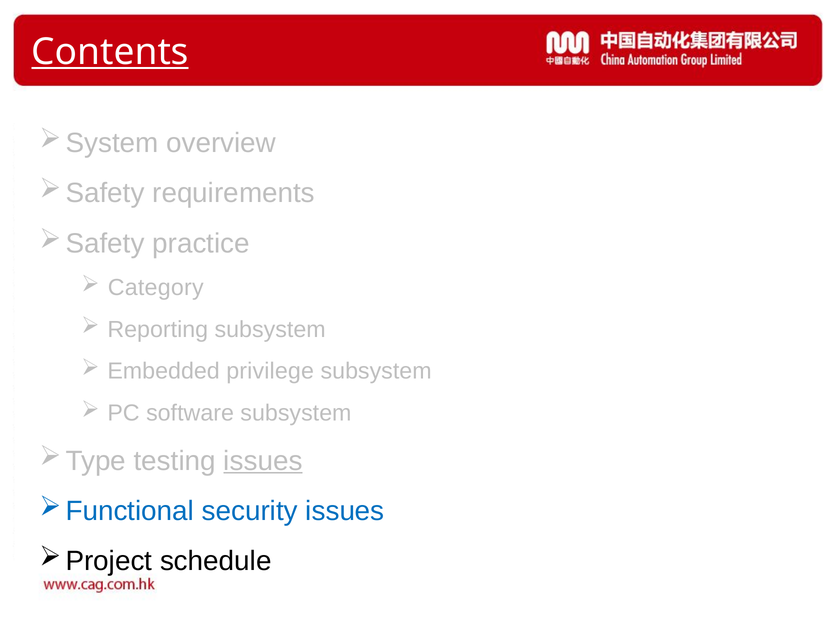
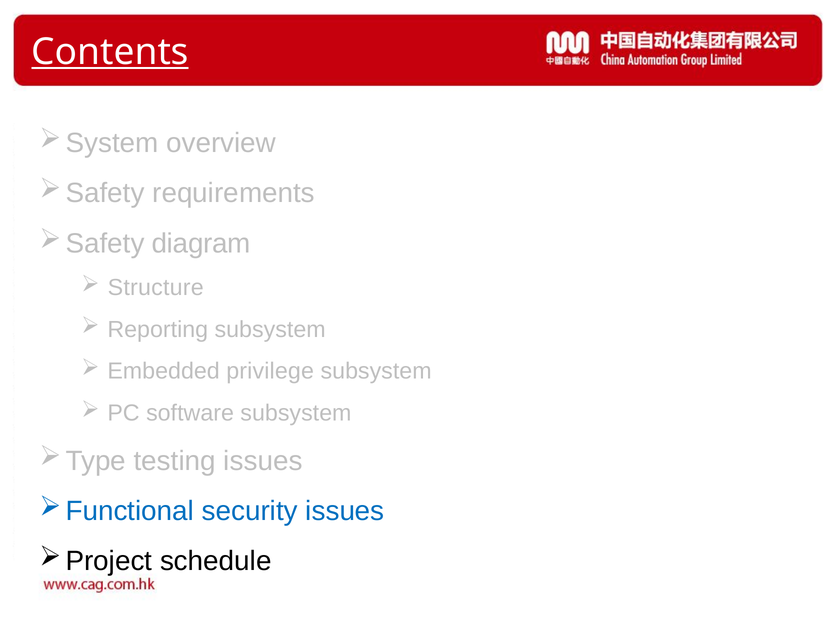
practice: practice -> diagram (201, 243)
Category: Category -> Structure (156, 288)
issues underline: present -> none (263, 461)
